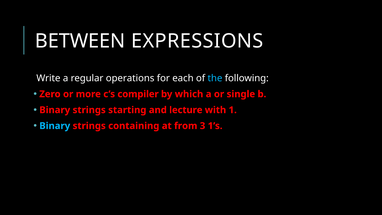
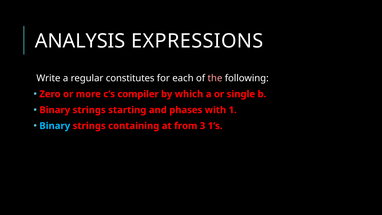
BETWEEN: BETWEEN -> ANALYSIS (80, 41)
operations: operations -> constitutes (130, 78)
the colour: light blue -> pink (215, 78)
lecture: lecture -> phases (186, 110)
